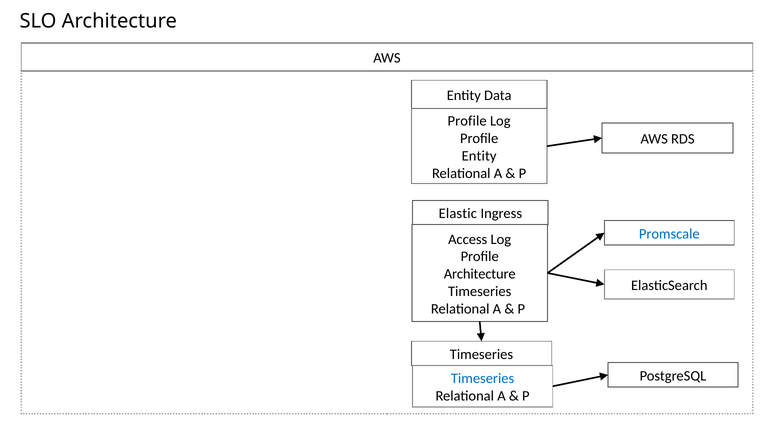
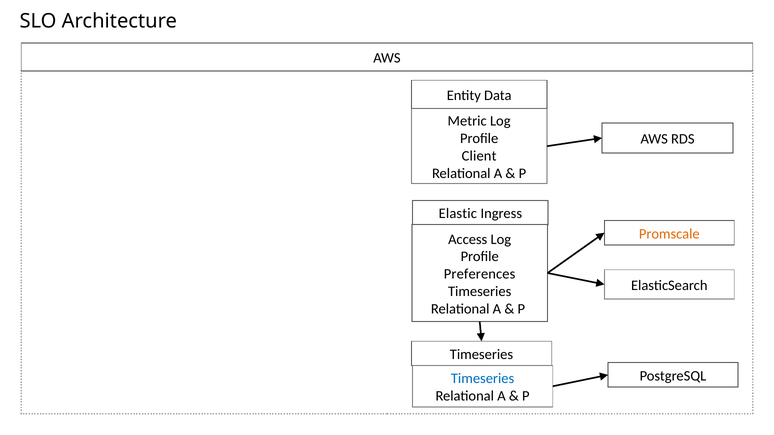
Profile: Profile -> Metric (467, 121)
Entity: Entity -> Client (479, 156)
Promscale colour: blue -> orange (669, 234)
Architecture: Architecture -> Preferences (480, 274)
